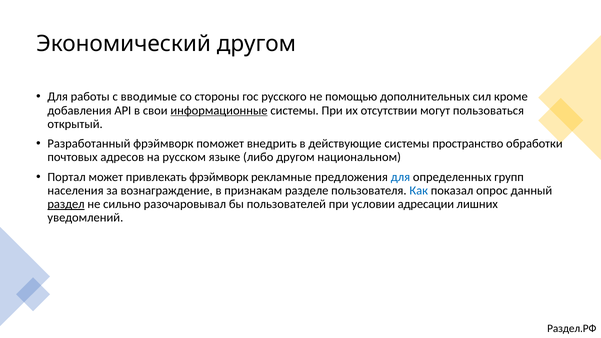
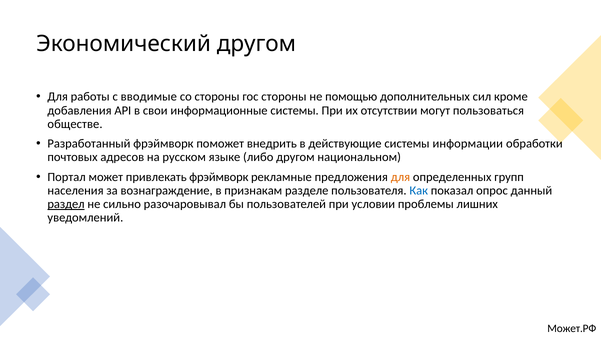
гос русского: русского -> стороны (284, 97)
информационные underline: present -> none (219, 110)
открытый: открытый -> обществе (75, 124)
пространство: пространство -> информации (468, 144)
для colour: blue -> orange (400, 177)
адресации: адресации -> проблемы (426, 204)
Раздел.РФ: Раздел.РФ -> Может.РФ (572, 329)
